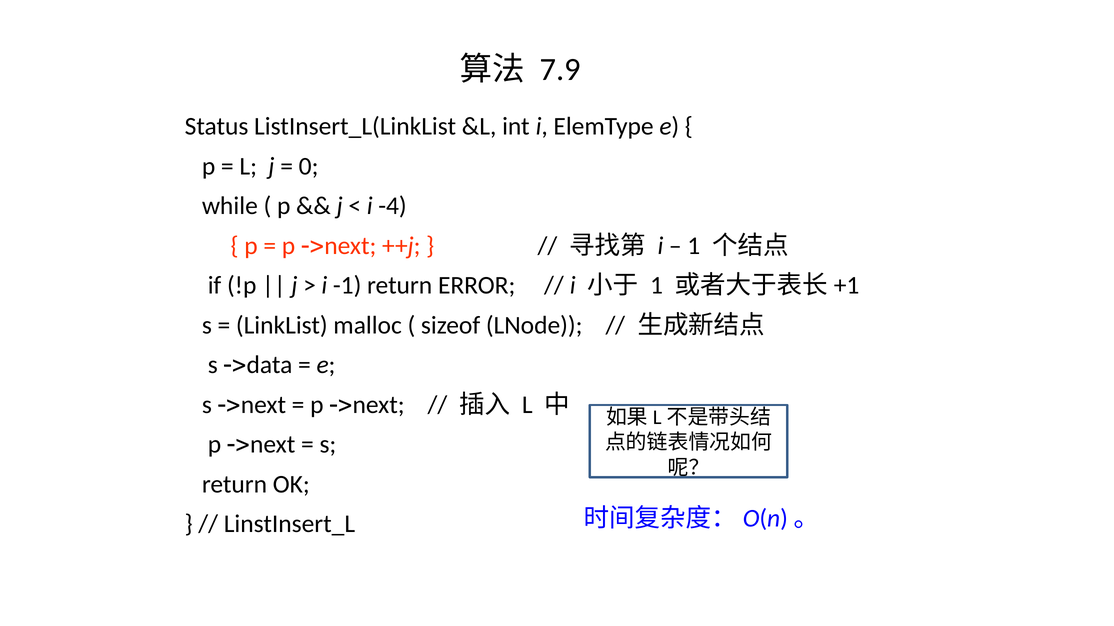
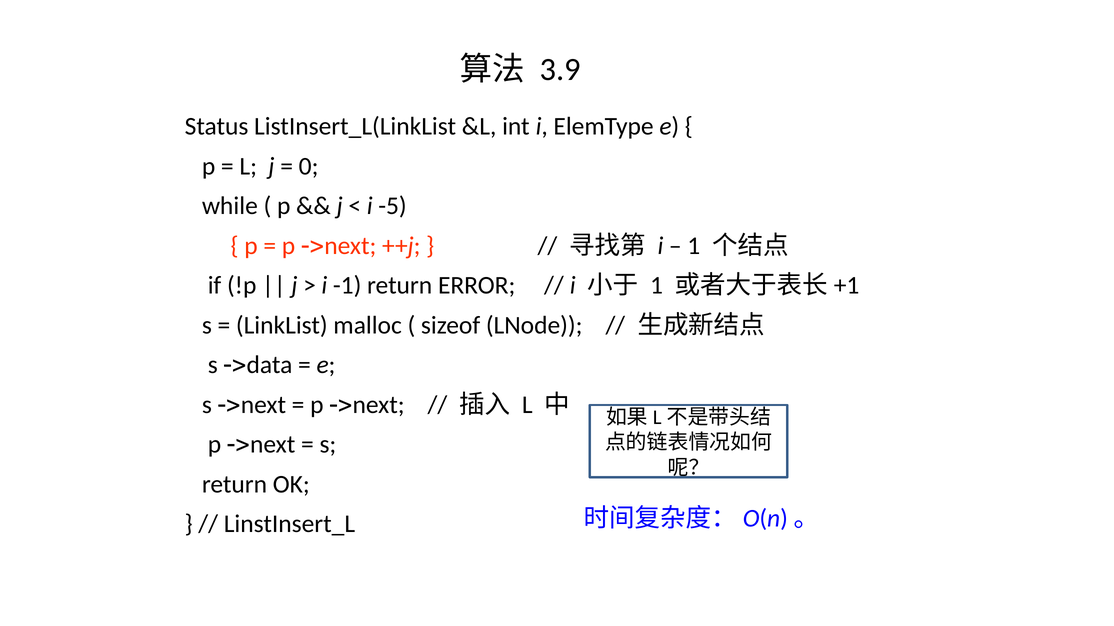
7.9: 7.9 -> 3.9 (560, 69)
-4: -4 -> -5 (393, 206)
